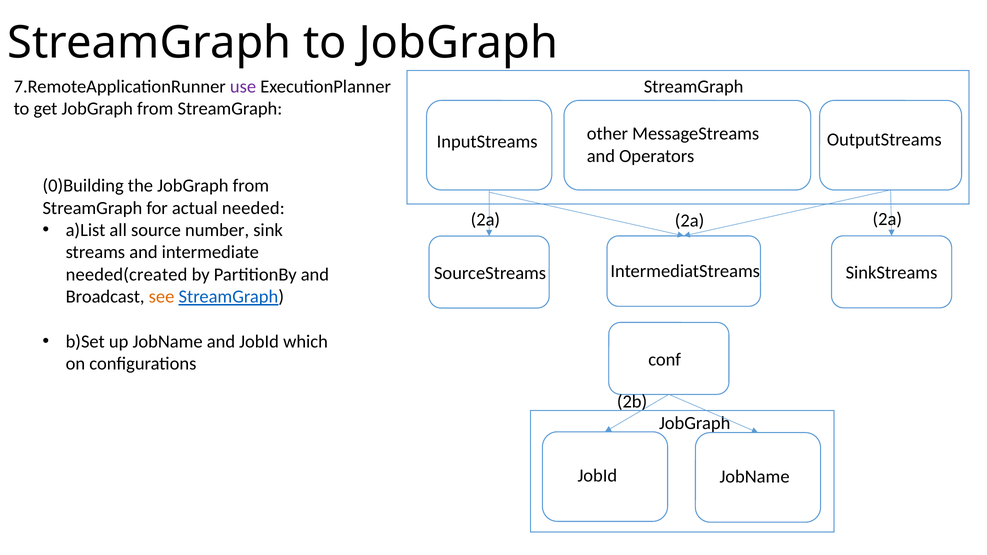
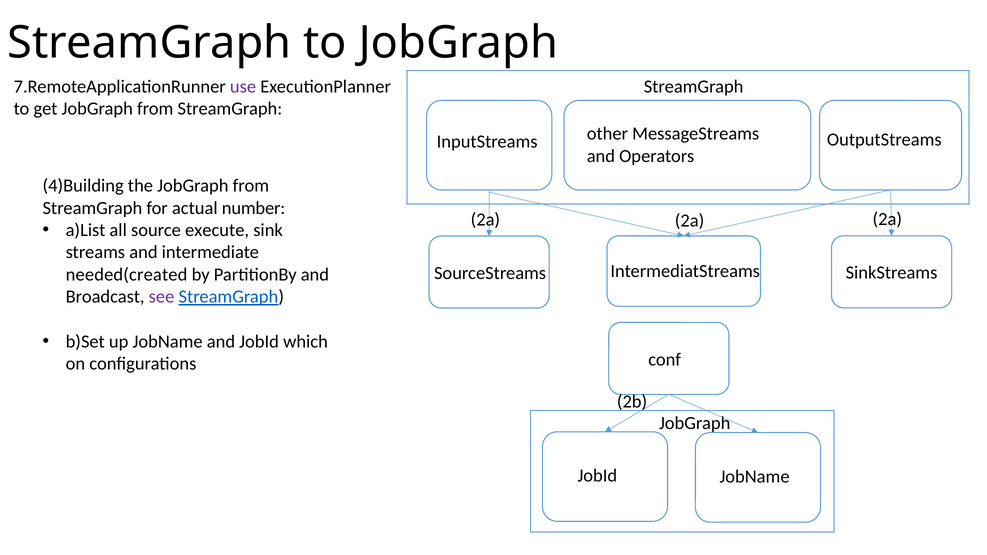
0)Building: 0)Building -> 4)Building (83, 186)
needed: needed -> number (254, 208)
number: number -> execute (217, 230)
see colour: orange -> purple (161, 297)
